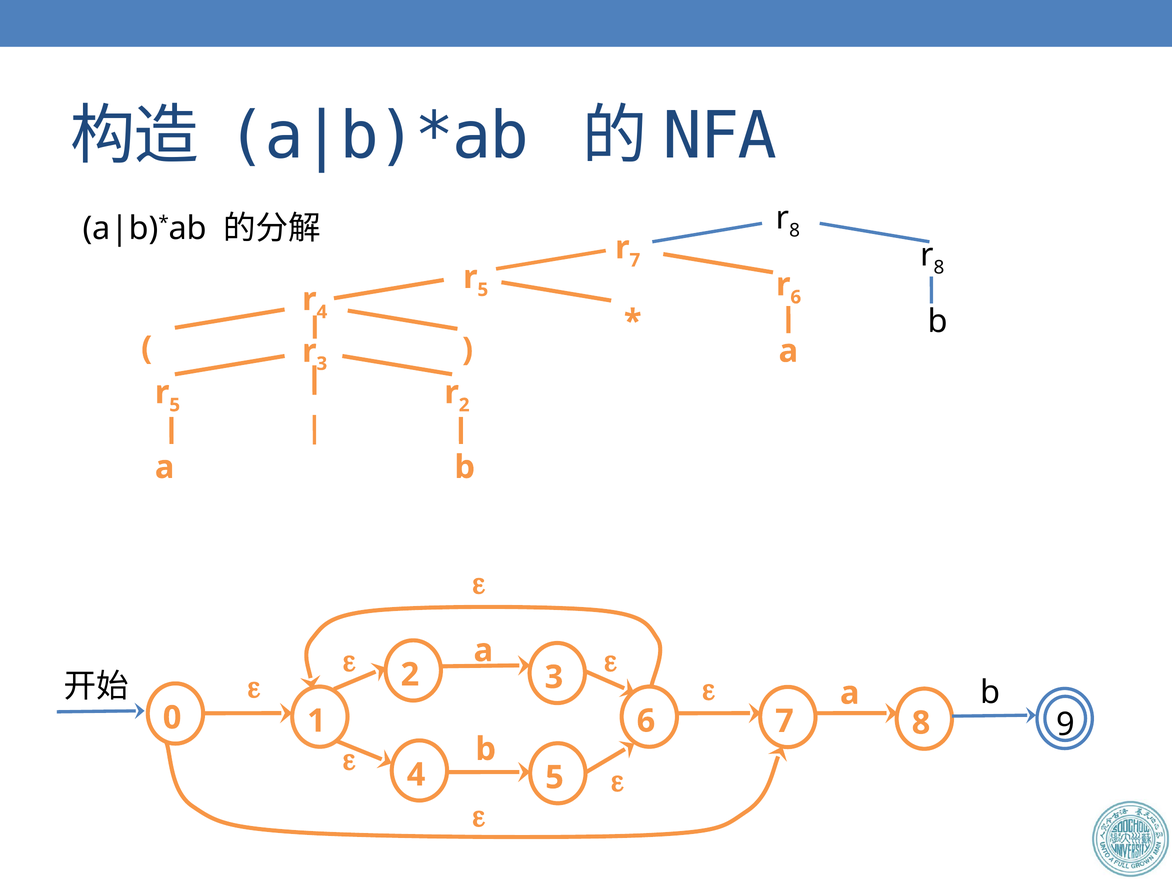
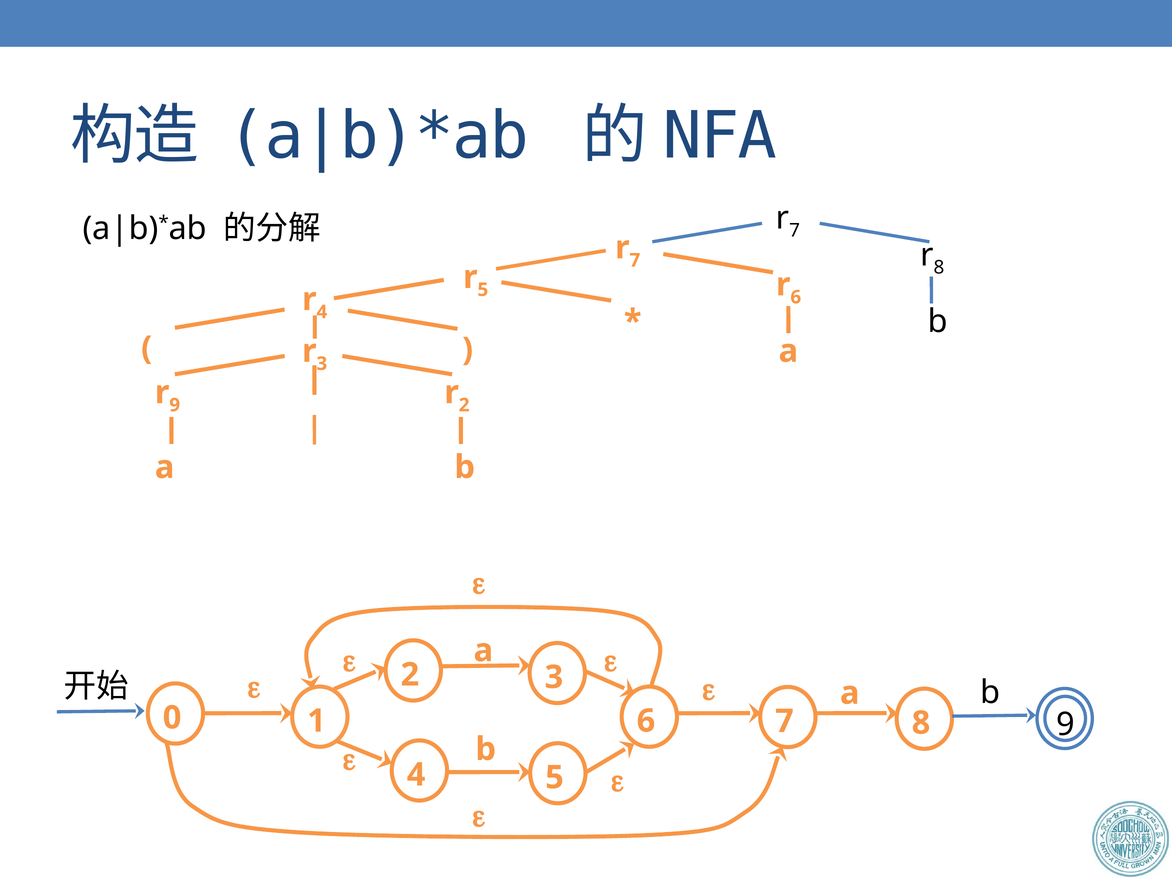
8: 8 -> 7 (795, 231)
5: 5 -> 9 (175, 405)
